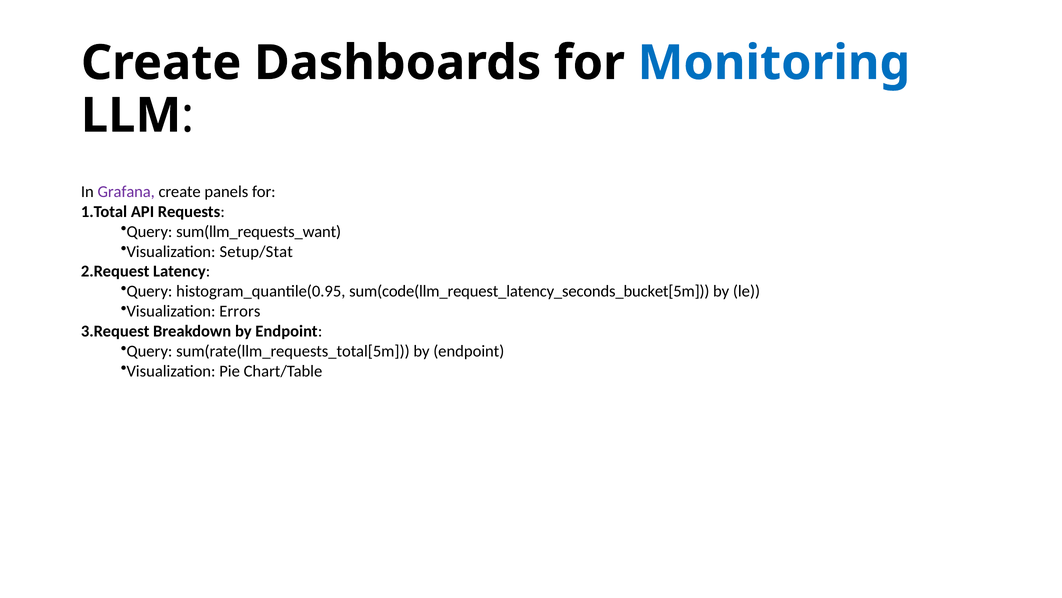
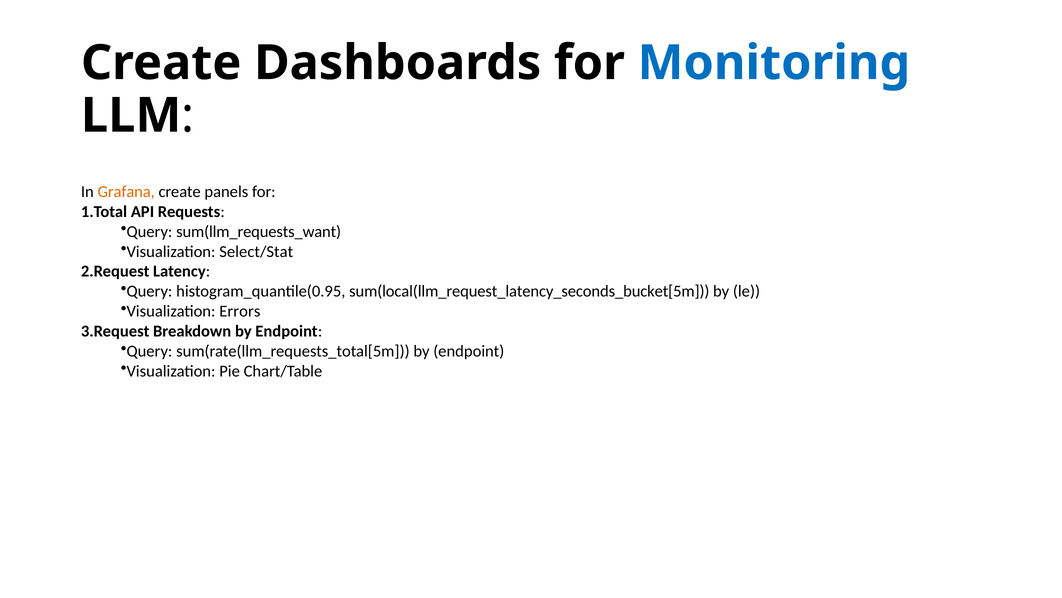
Grafana colour: purple -> orange (126, 192)
Setup/Stat: Setup/Stat -> Select/Stat (256, 251)
sum(code(llm_request_latency_seconds_bucket[5m: sum(code(llm_request_latency_seconds_bucket[5m -> sum(local(llm_request_latency_seconds_bucket[5m (529, 291)
